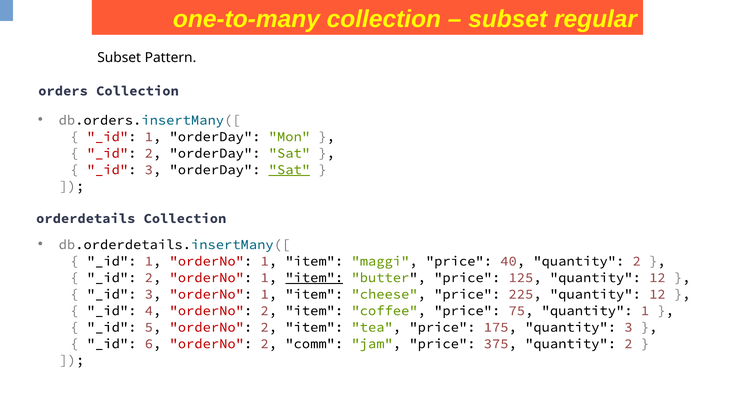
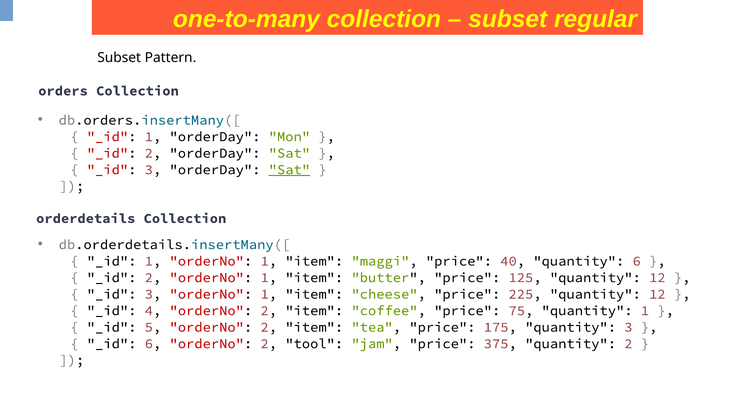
40 quantity 2: 2 -> 6 (637, 261)
item underline: present -> none (314, 278)
comm: comm -> tool (314, 344)
